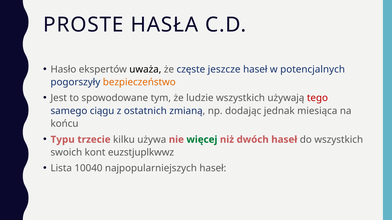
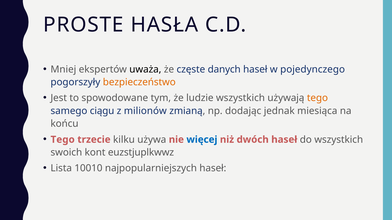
Hasło: Hasło -> Mniej (63, 69)
jeszcze: jeszcze -> danych (224, 69)
potencjalnych: potencjalnych -> pojedynczego (313, 69)
tego colour: red -> orange (317, 98)
ostatnich: ostatnich -> milionów (145, 111)
Typu: Typu -> Tego (63, 140)
więcej colour: green -> blue (202, 140)
10040: 10040 -> 10010 (88, 169)
